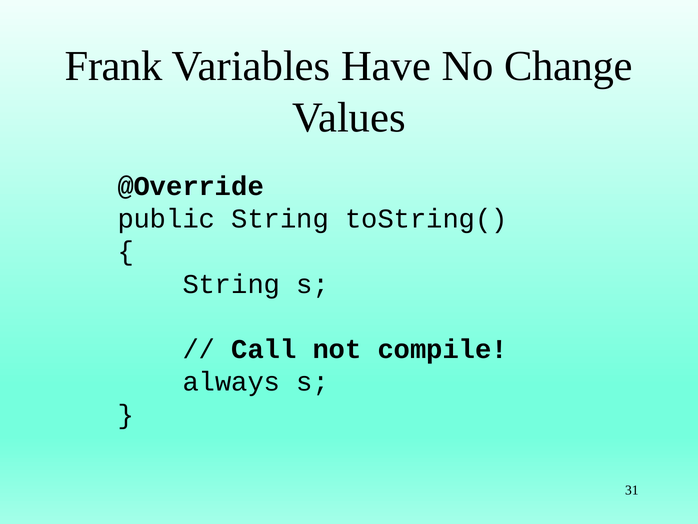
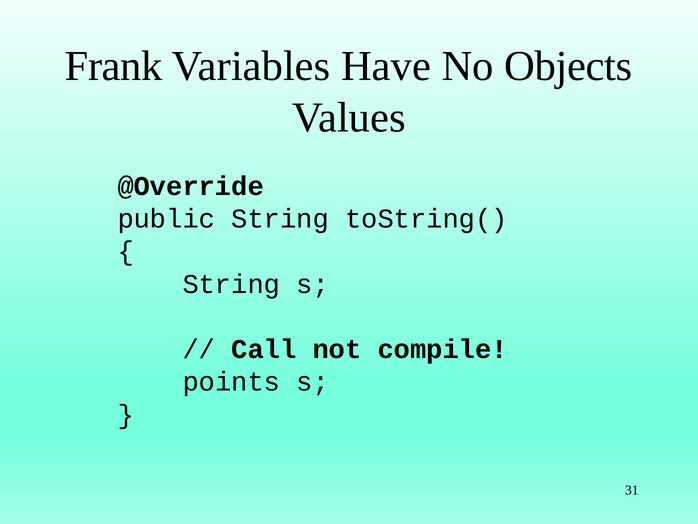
Change: Change -> Objects (568, 66)
always: always -> points (231, 382)
